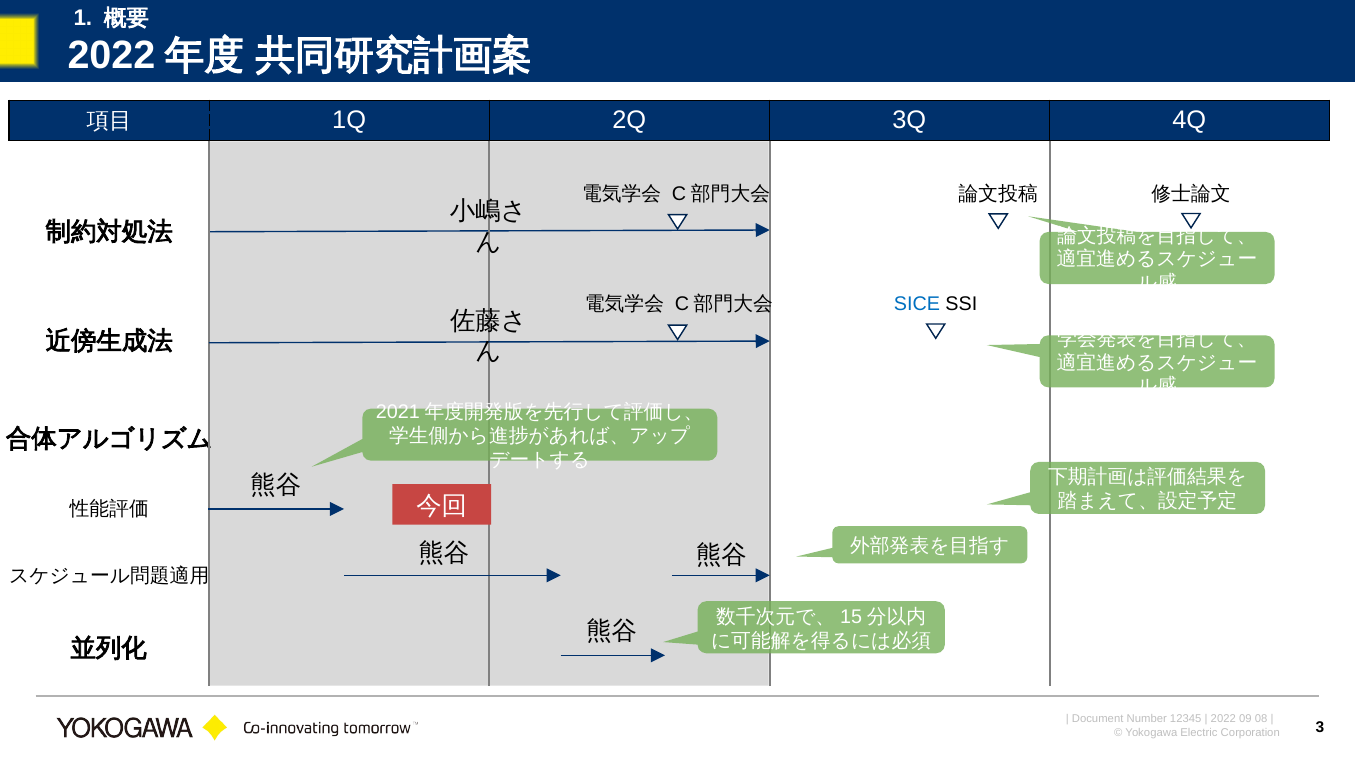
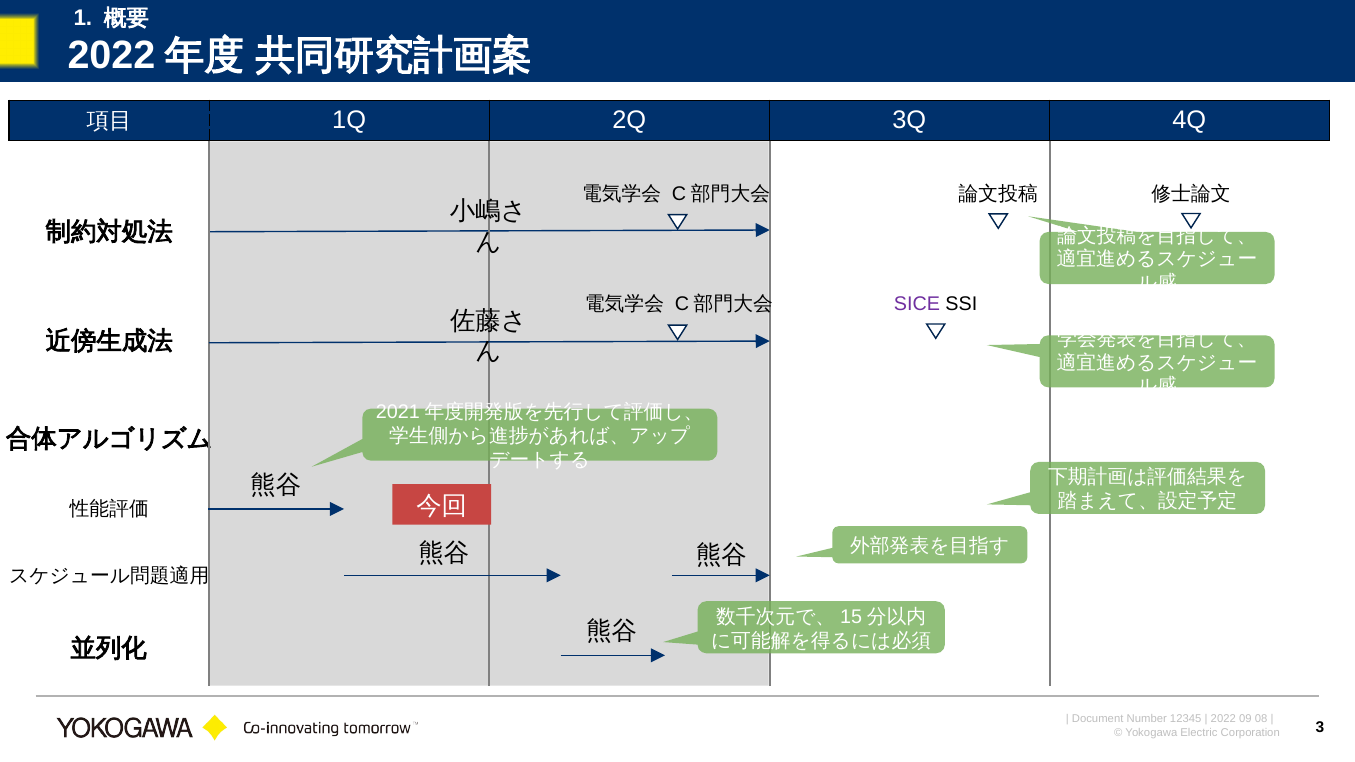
SICE colour: blue -> purple (917, 304)
